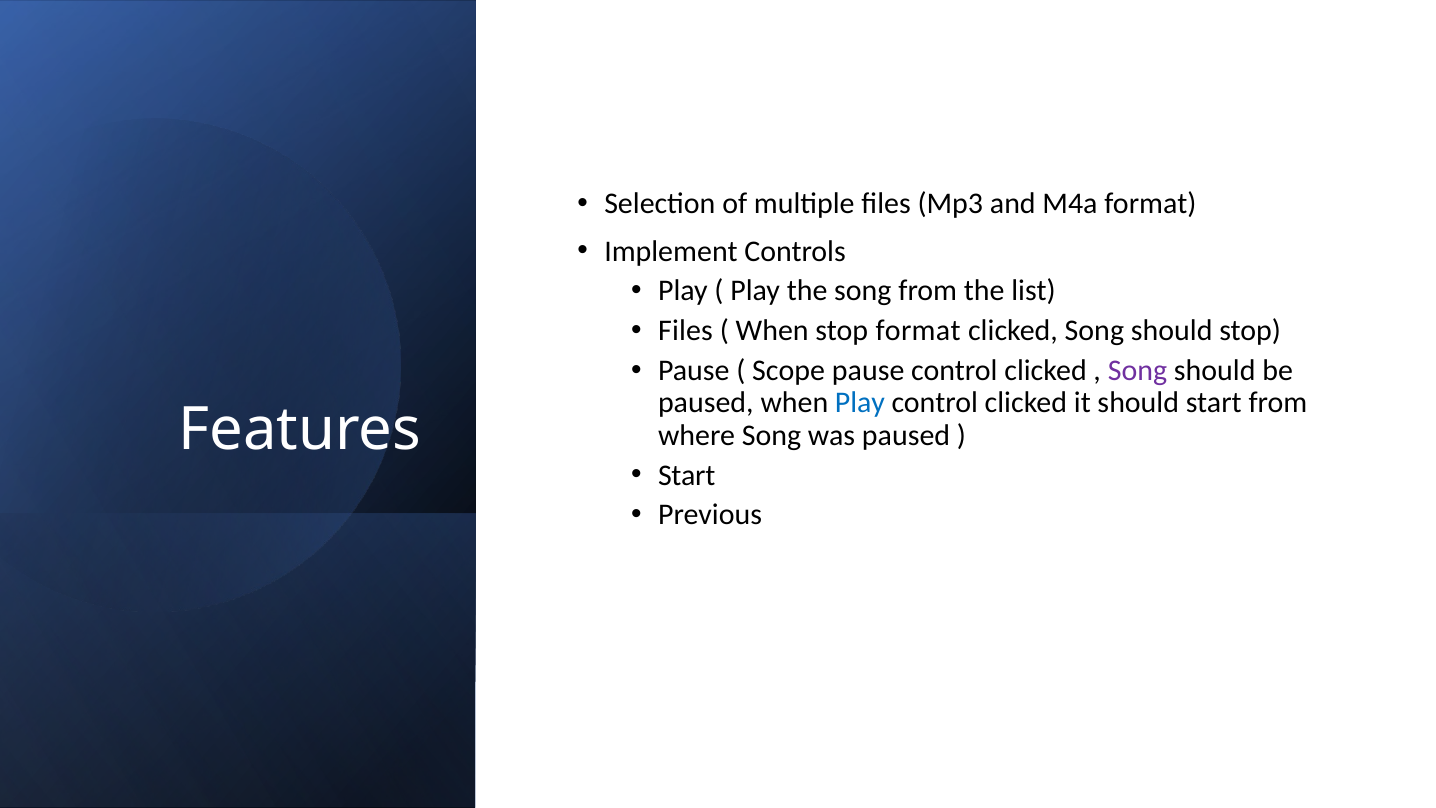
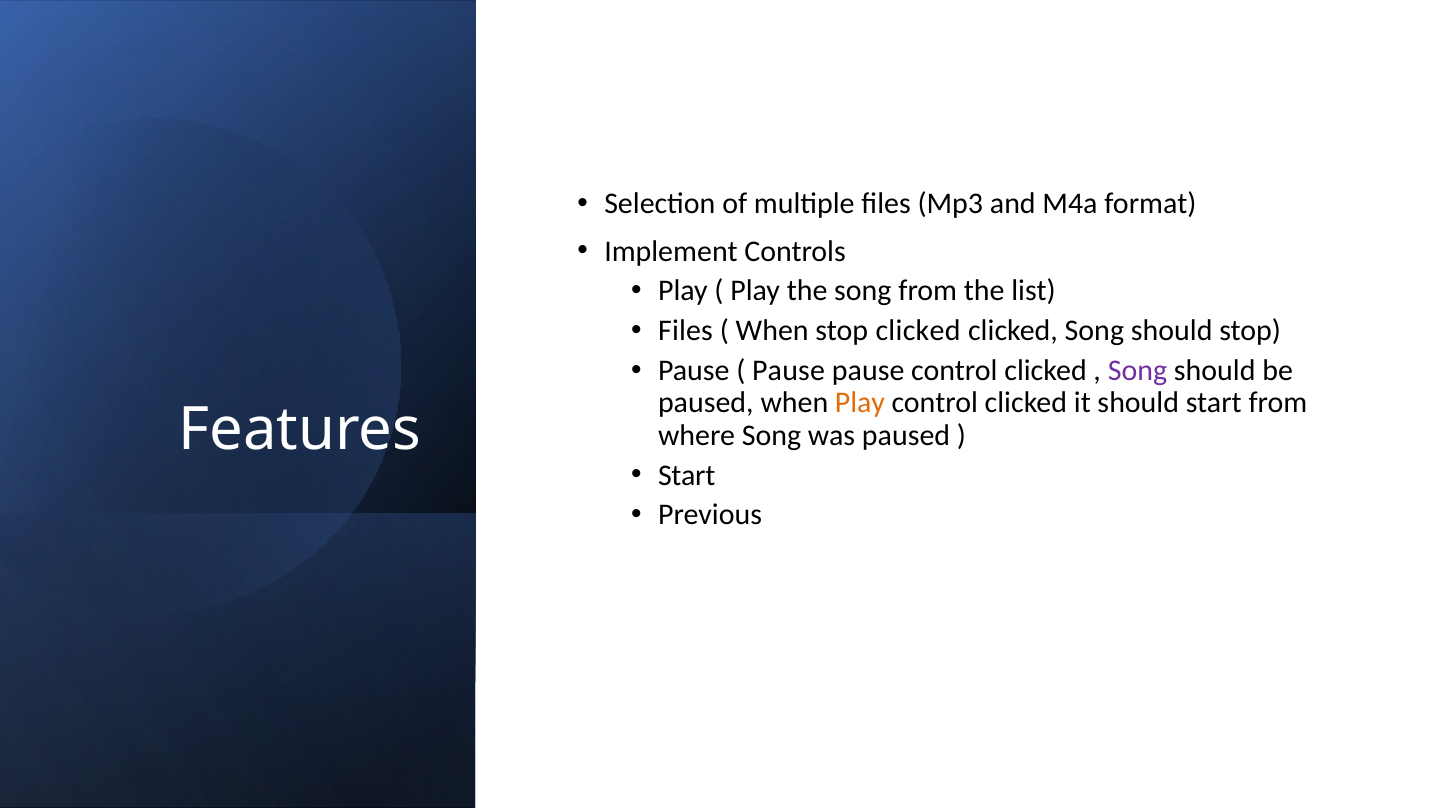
stop format: format -> clicked (918, 331)
Scope: Scope -> Pause (789, 371)
Play colour: blue -> orange (860, 403)
